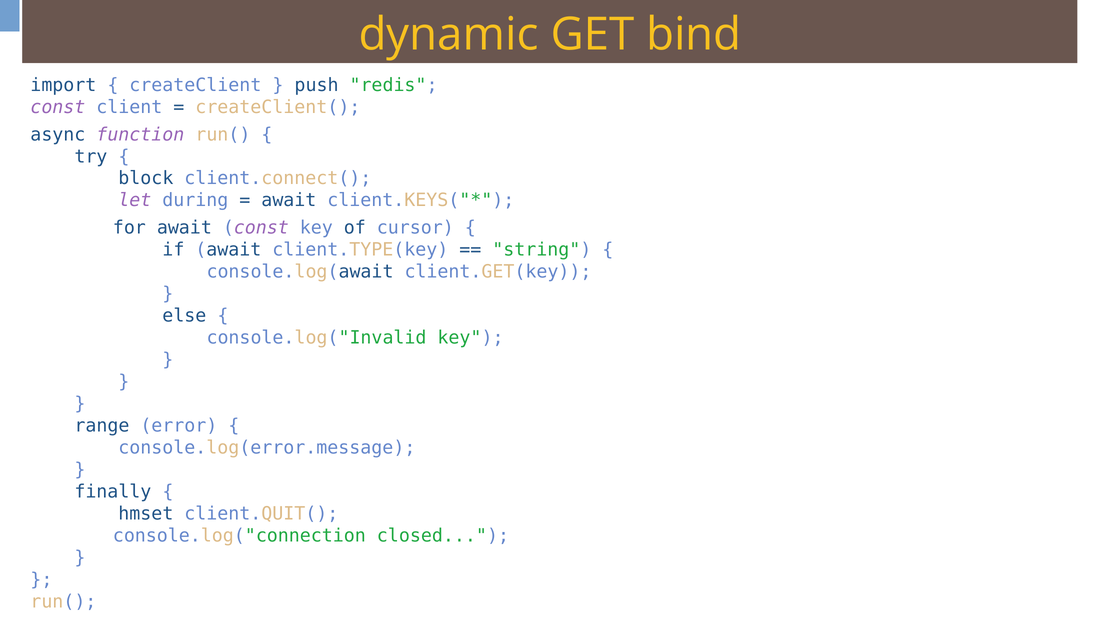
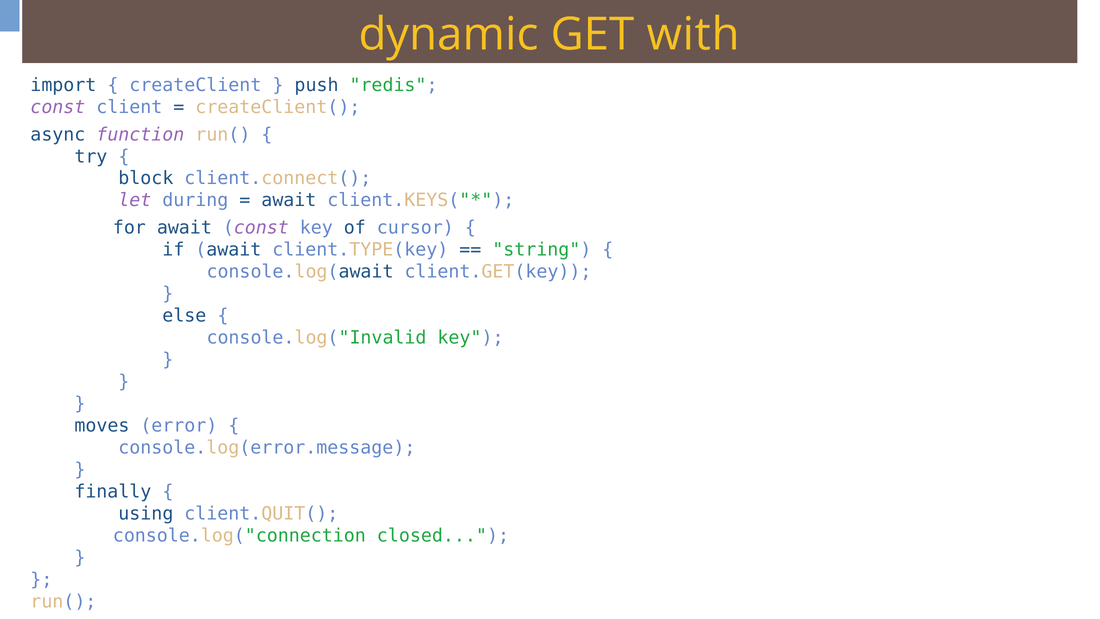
bind: bind -> with (693, 35)
range: range -> moves (102, 426)
hmset: hmset -> using (146, 514)
